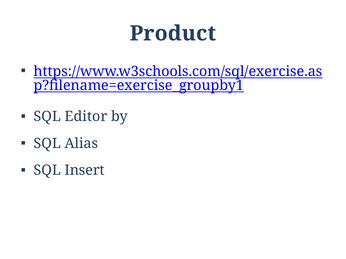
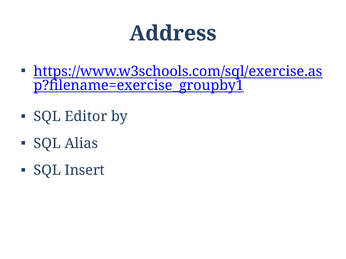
Product: Product -> Address (173, 33)
